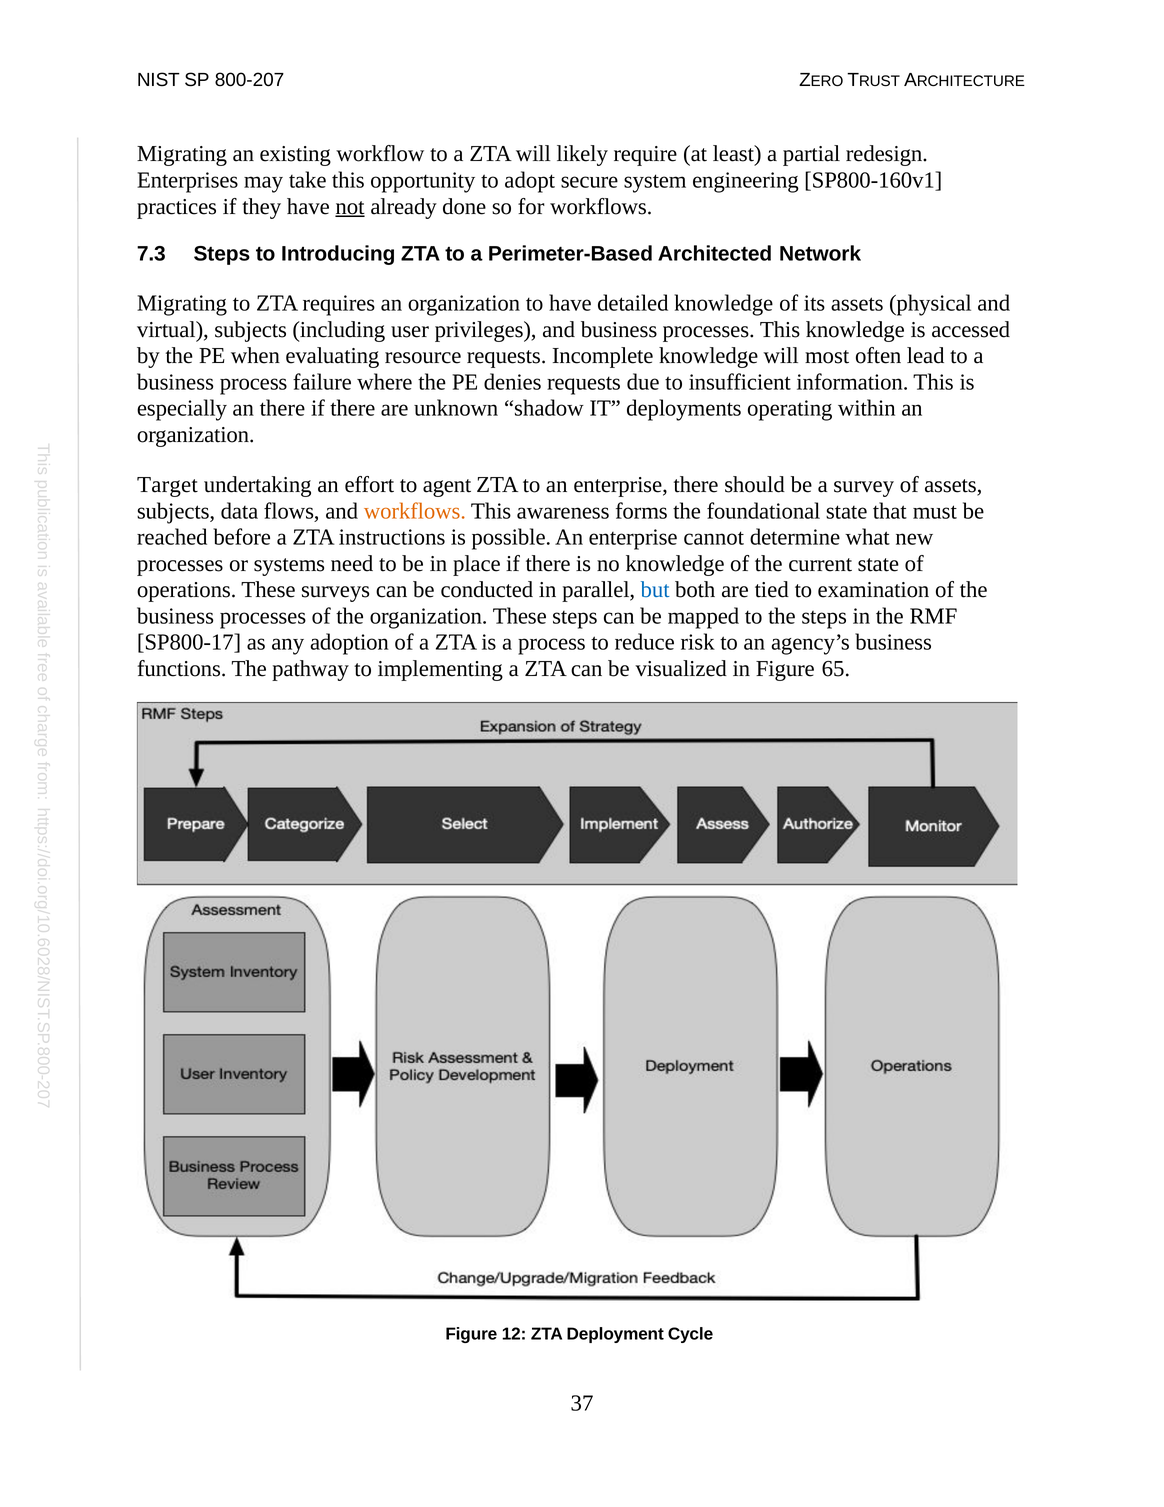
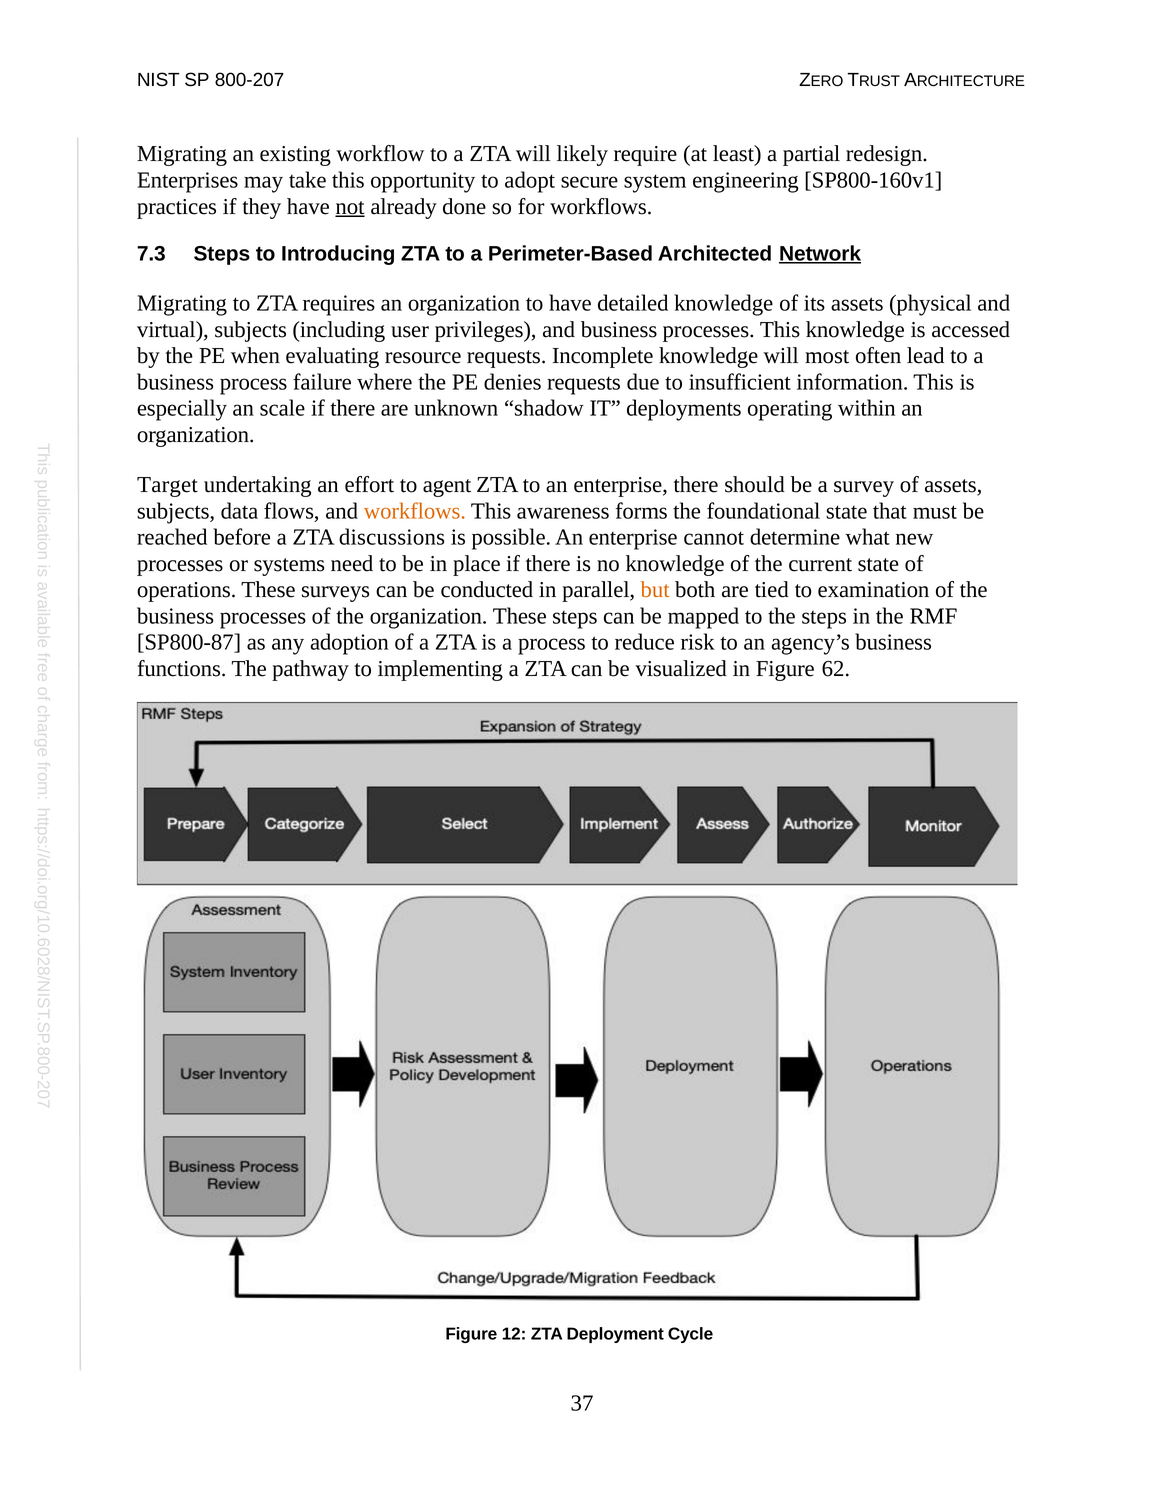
Network underline: none -> present (820, 254)
an there: there -> scale (282, 408)
instructions: instructions -> discussions (392, 537)
but colour: blue -> orange (655, 590)
SP800-17: SP800-17 -> SP800-87 (189, 642)
65: 65 -> 62 (836, 668)
